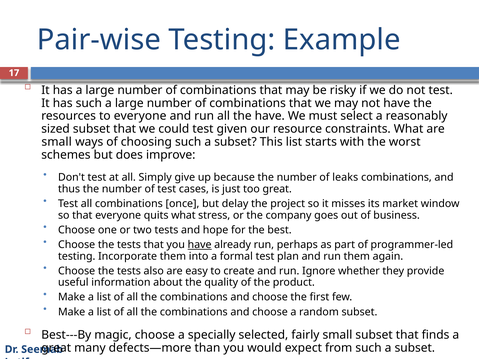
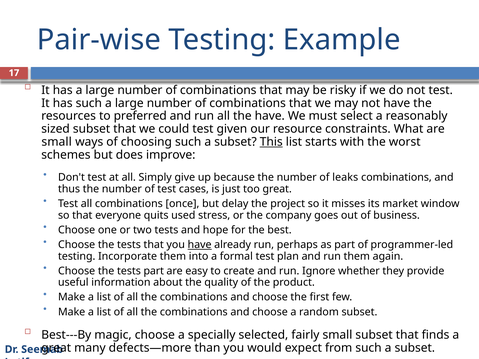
to everyone: everyone -> preferred (140, 116)
This underline: none -> present (271, 142)
quits what: what -> used (183, 215)
tests also: also -> part (154, 271)
